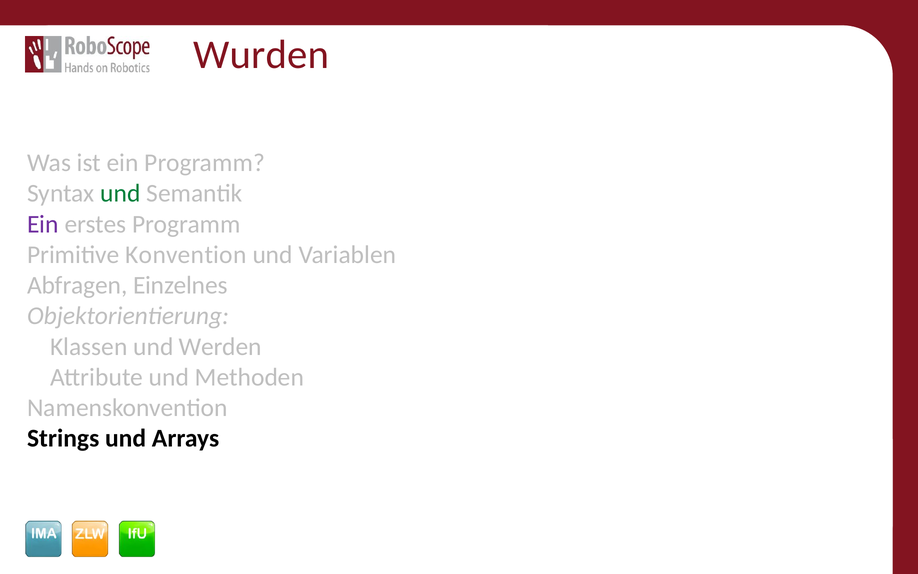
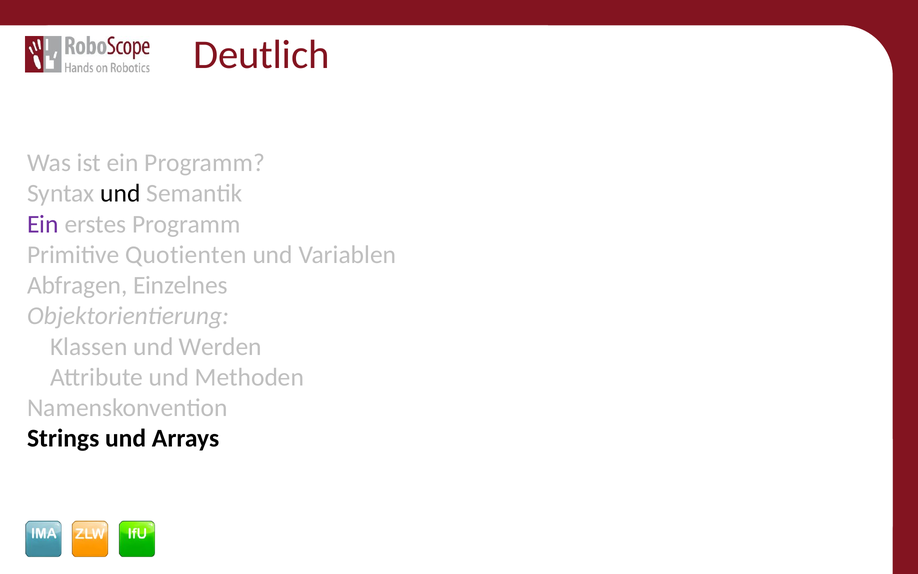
Wurden: Wurden -> Deutlich (261, 55)
und colour: green -> black (120, 193)
Konvention: Konvention -> Quotienten (186, 255)
